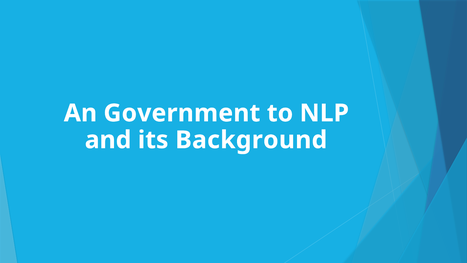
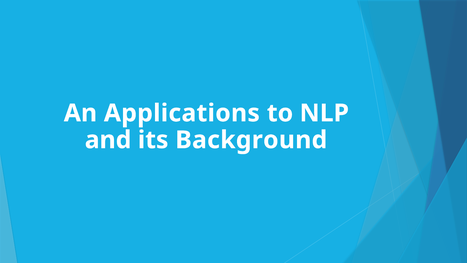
Government: Government -> Applications (182, 113)
